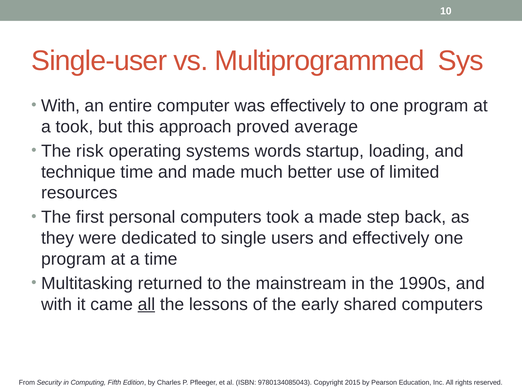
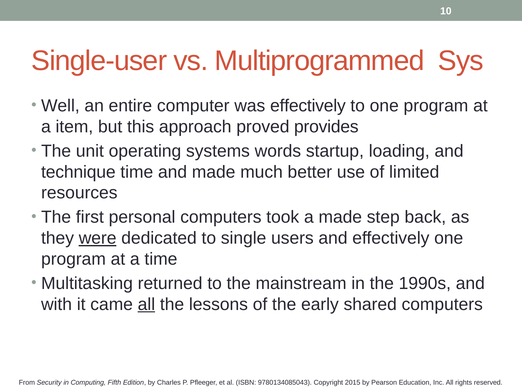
With: With -> Well (60, 106)
a took: took -> item (74, 127)
average: average -> provides (326, 127)
risk: risk -> unit (90, 151)
were underline: none -> present (98, 238)
